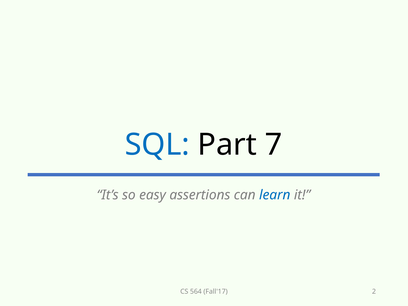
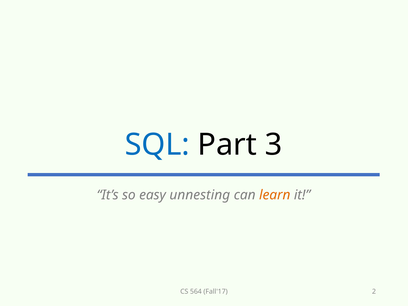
7: 7 -> 3 (274, 145)
assertions: assertions -> unnesting (200, 195)
learn colour: blue -> orange (275, 195)
